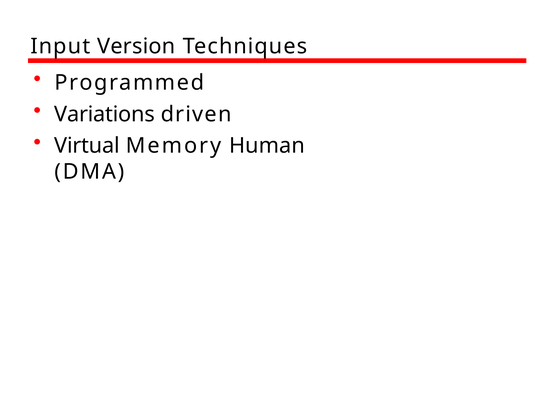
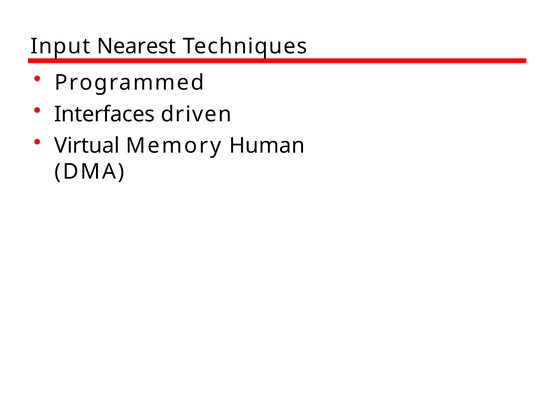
Version: Version -> Nearest (137, 46)
Variations: Variations -> Interfaces (104, 114)
